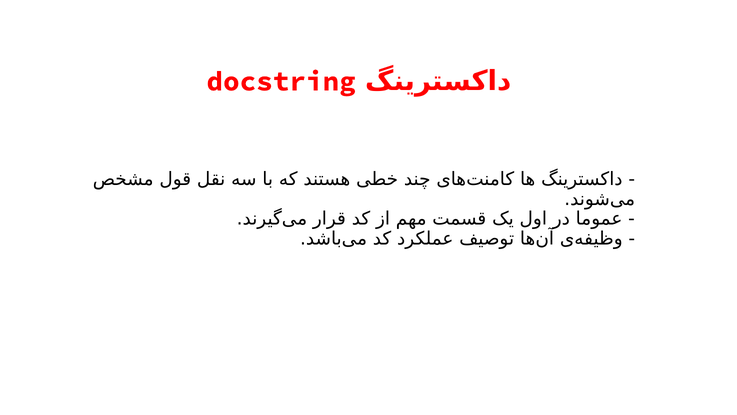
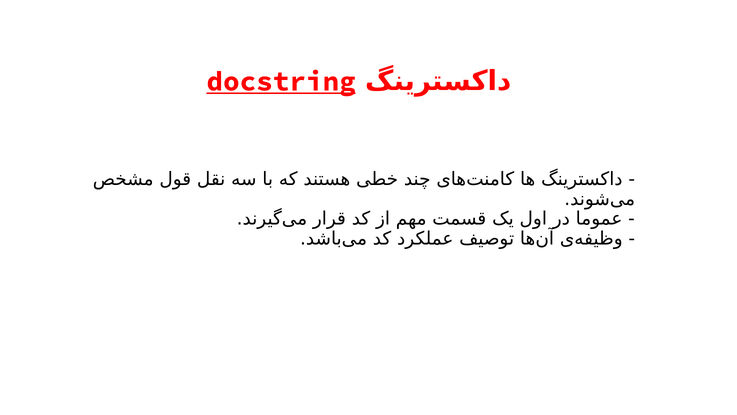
docstring underline: none -> present (281, 81)
